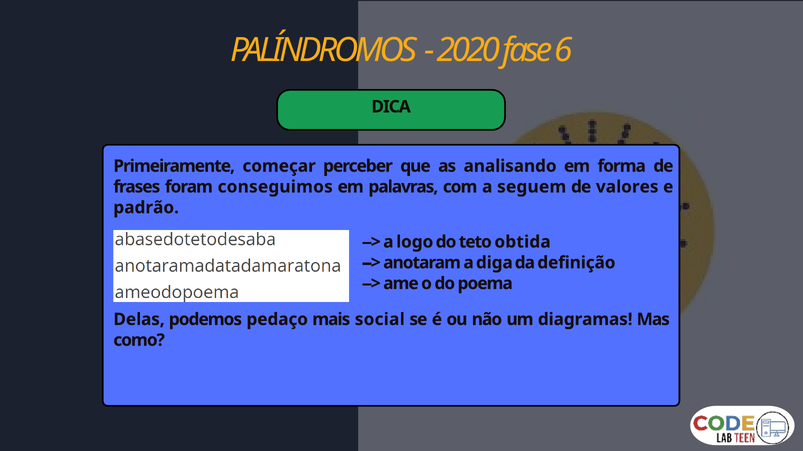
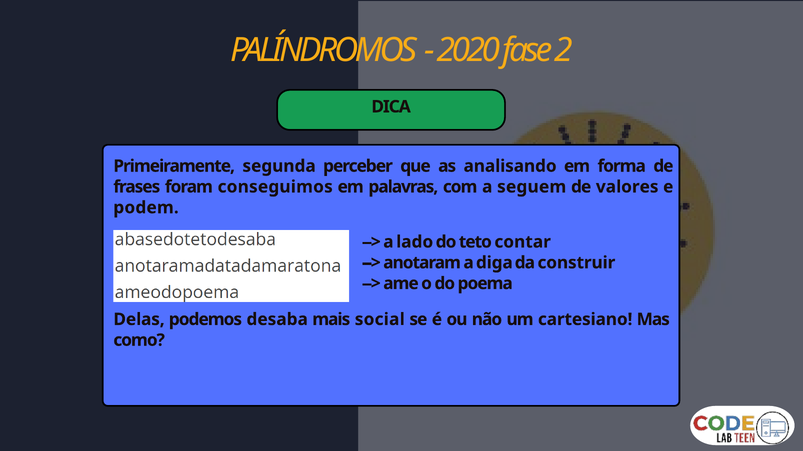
6: 6 -> 2 (564, 50)
começar: começar -> segunda (279, 166)
padrão: padrão -> podem (146, 208)
logo: logo -> lado (415, 242)
obtida: obtida -> contar (523, 242)
definição: definição -> construir (576, 263)
pedaço: pedaço -> desaba (277, 320)
diagramas: diagramas -> cartesiano (585, 320)
